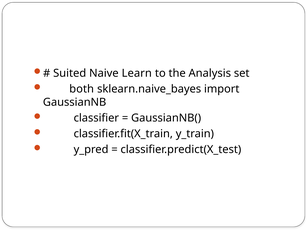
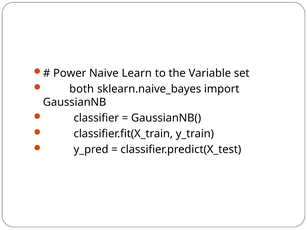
Suited: Suited -> Power (70, 73)
Analysis: Analysis -> Variable (210, 73)
